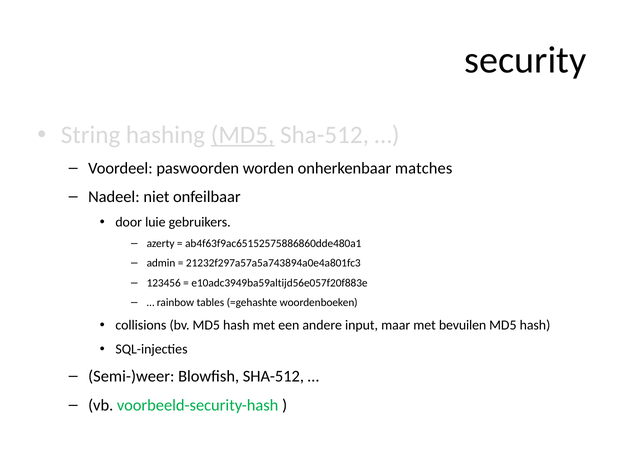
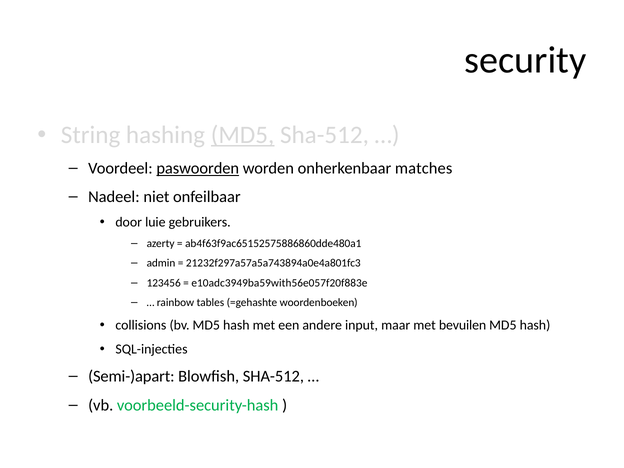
paswoorden underline: none -> present (198, 168)
e10adc3949ba59altijd56e057f20f883e: e10adc3949ba59altijd56e057f20f883e -> e10adc3949ba59with56e057f20f883e (279, 283)
Semi-)weer: Semi-)weer -> Semi-)apart (131, 377)
